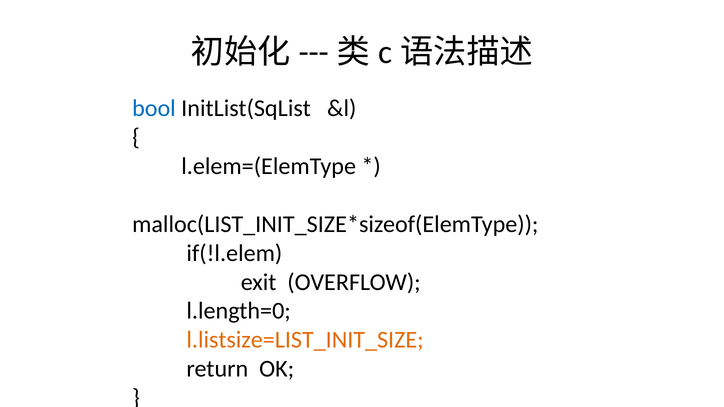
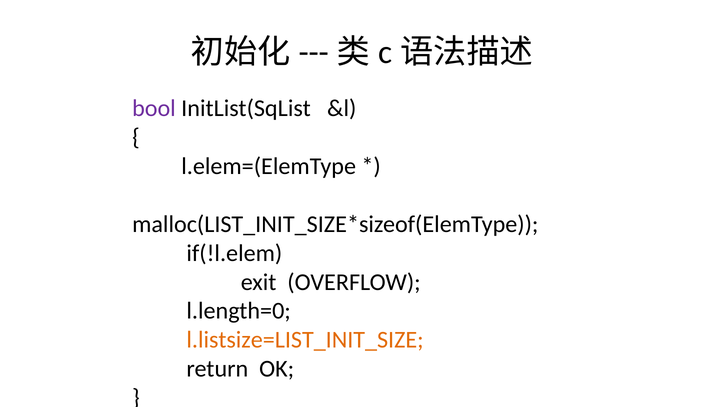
bool colour: blue -> purple (154, 108)
